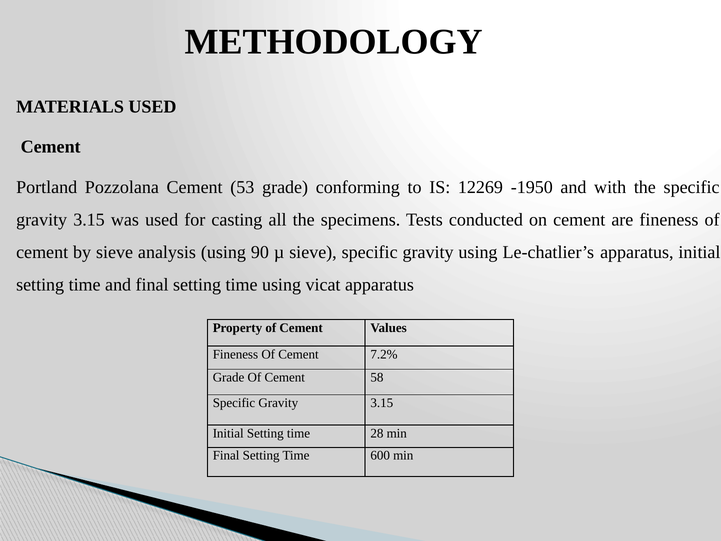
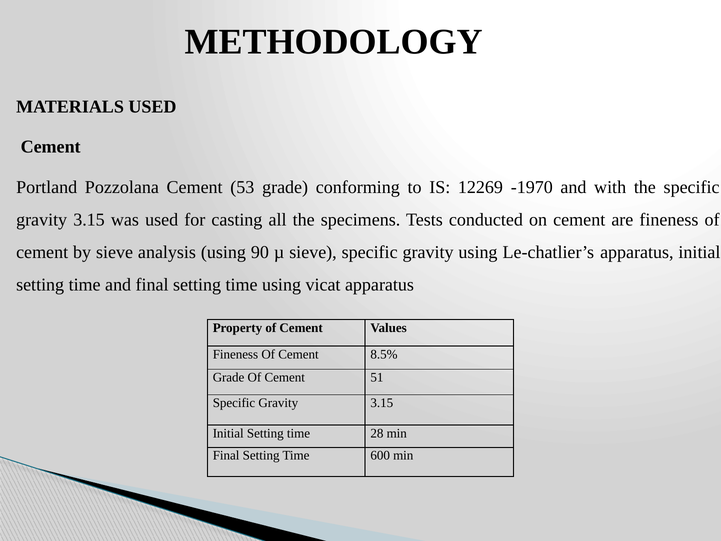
-1950: -1950 -> -1970 (532, 187)
7.2%: 7.2% -> 8.5% (384, 354)
58: 58 -> 51 (377, 377)
